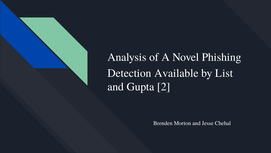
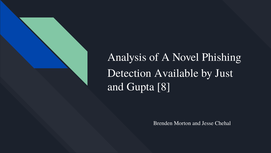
List: List -> Just (224, 73)
2: 2 -> 8 (164, 86)
